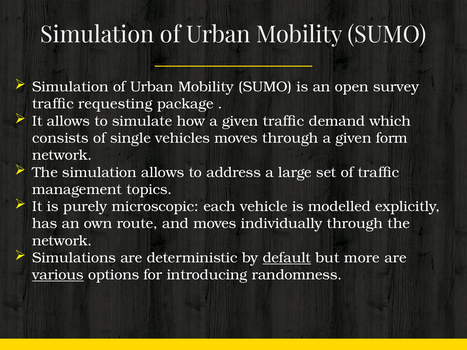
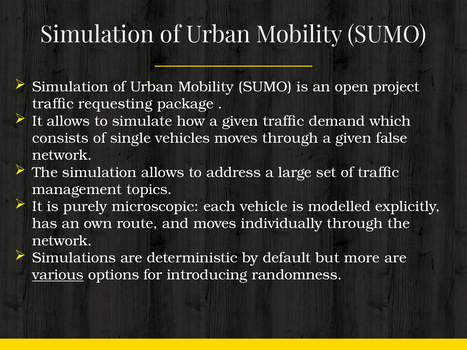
survey: survey -> project (396, 87)
form: form -> false (392, 138)
default underline: present -> none (287, 258)
